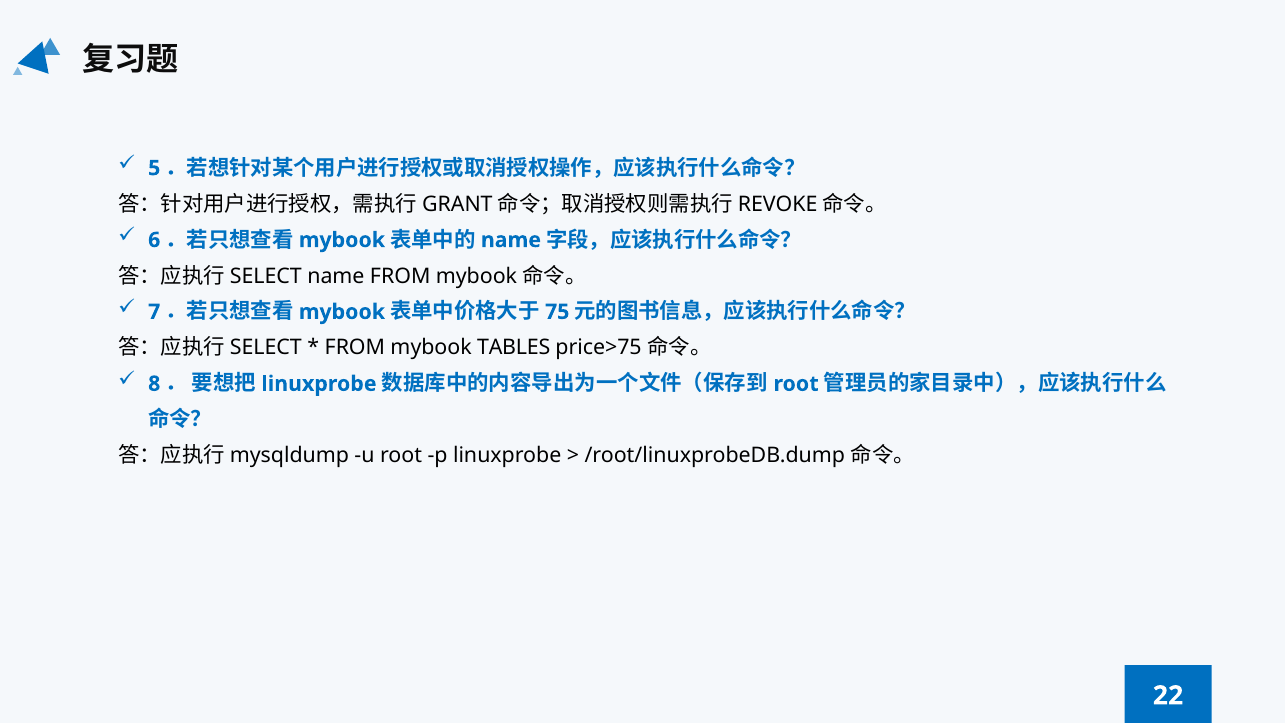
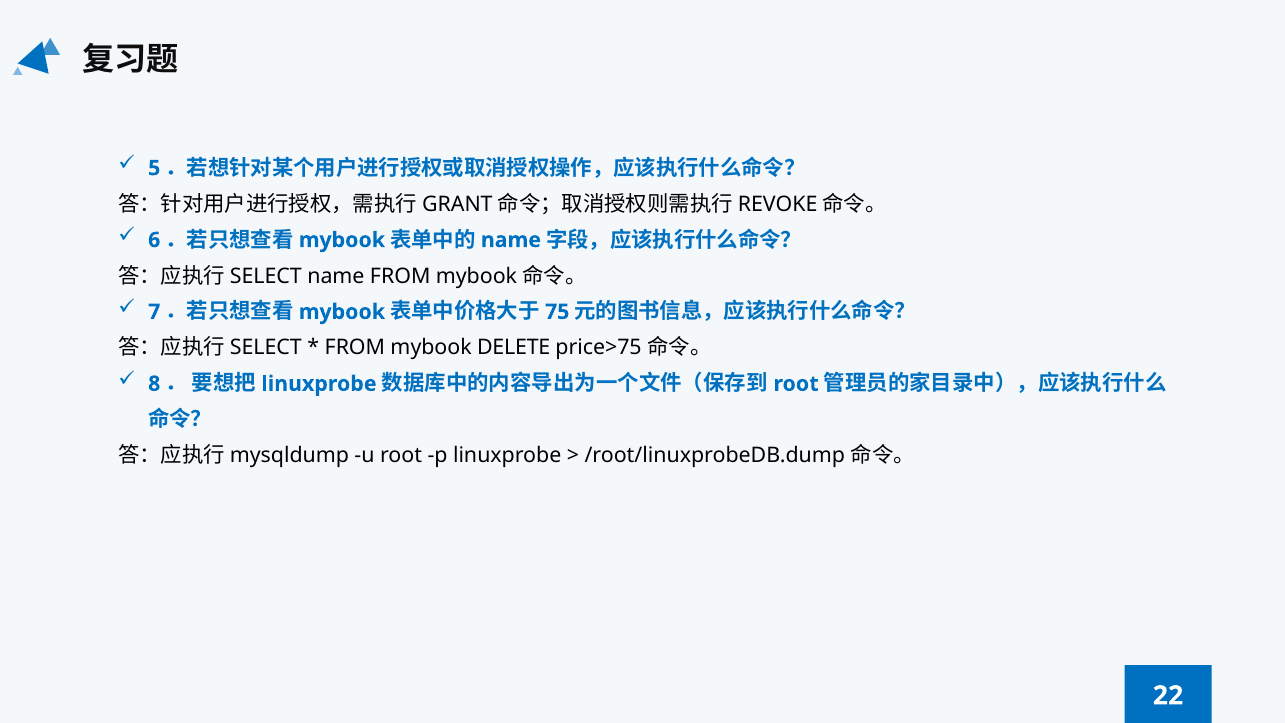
TABLES: TABLES -> DELETE (514, 348)
